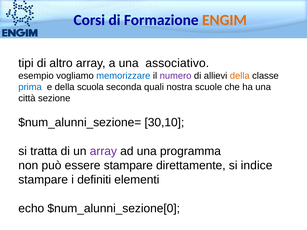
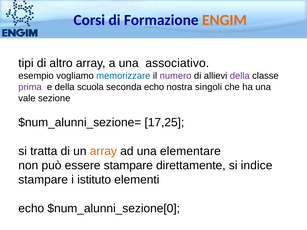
della colour: orange -> purple (240, 76)
prima colour: blue -> purple (30, 87)
seconda quali: quali -> echo (154, 87)
scuole: scuole -> singoli (209, 87)
città: città -> vale (27, 98)
30,10: 30,10 -> 17,25 (164, 123)
array colour: purple -> orange (103, 151)
programma: programma -> elementare (190, 151)
definiti: definiti -> istituto (94, 180)
